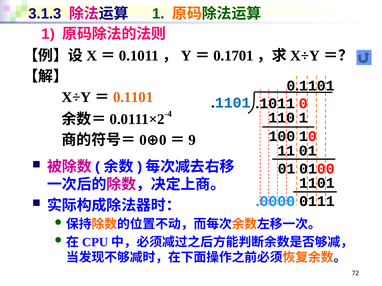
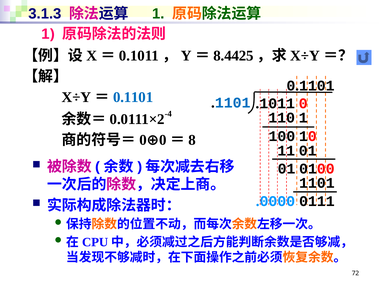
0.1701: 0.1701 -> 8.4425 (233, 56)
0.1101 colour: orange -> blue (133, 97)
9: 9 -> 8 (192, 140)
